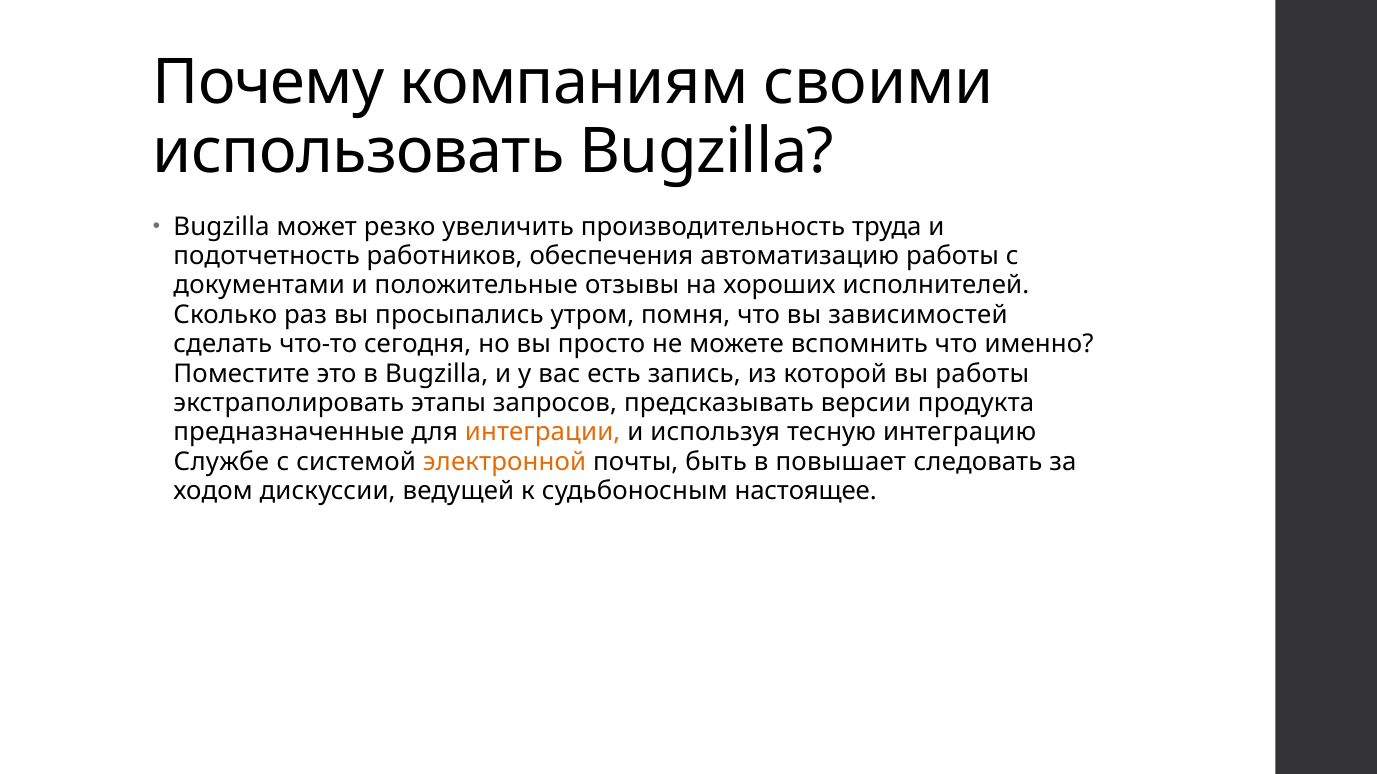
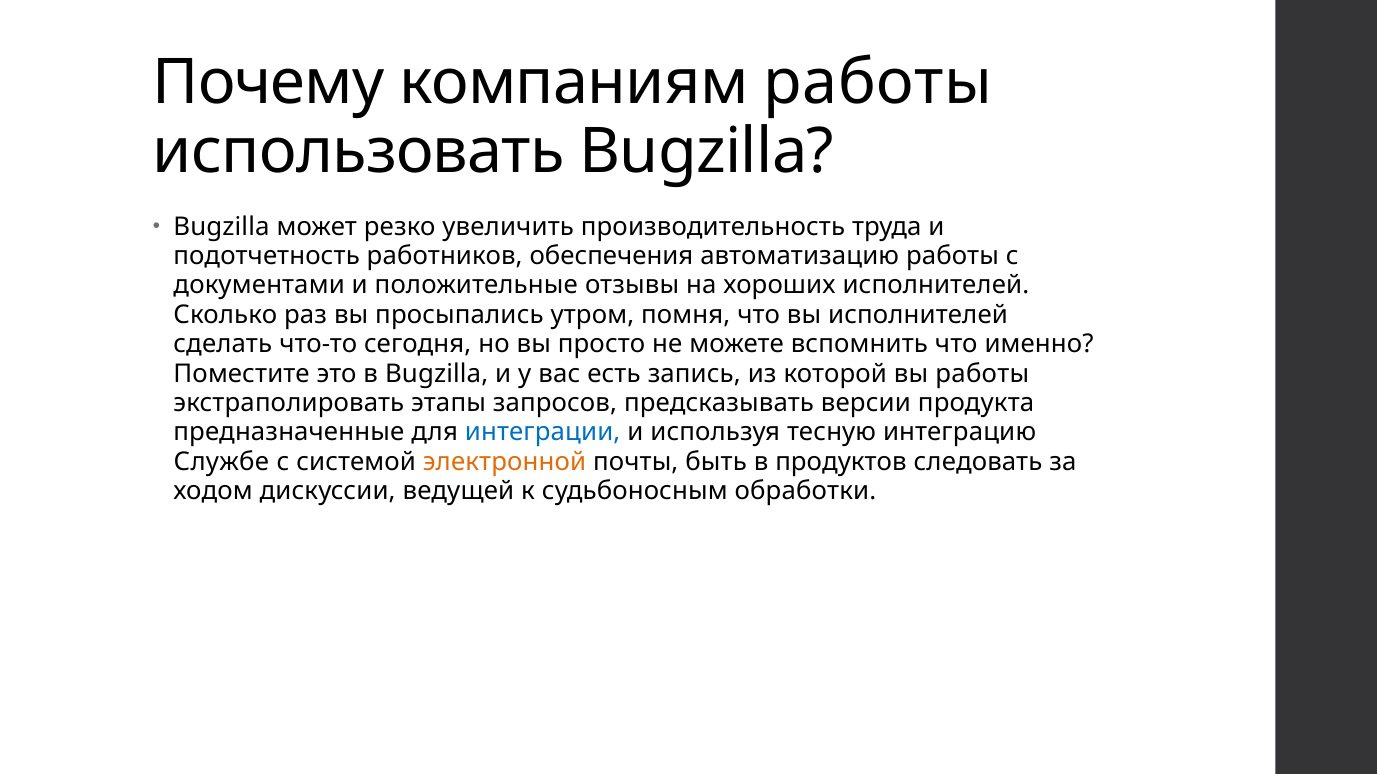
компаниям своими: своими -> работы (878, 83)
вы зависимостей: зависимостей -> исполнителей (918, 315)
интеграции colour: orange -> blue (543, 433)
повышает: повышает -> продуктов (841, 462)
настоящее: настоящее -> обработки (805, 492)
